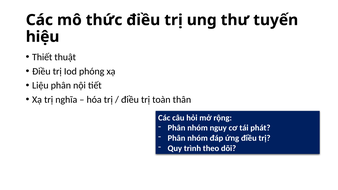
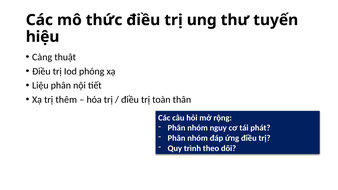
Thiết: Thiết -> Càng (42, 57)
nghĩa: nghĩa -> thêm (66, 100)
